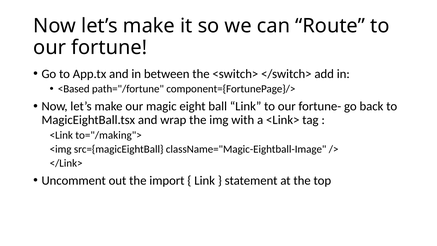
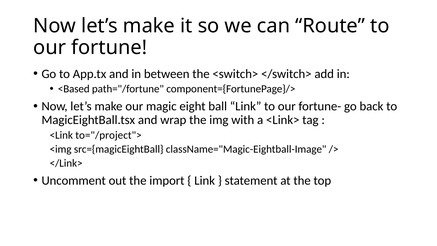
to="/making">: to="/making"> -> to="/project"> (109, 135)
